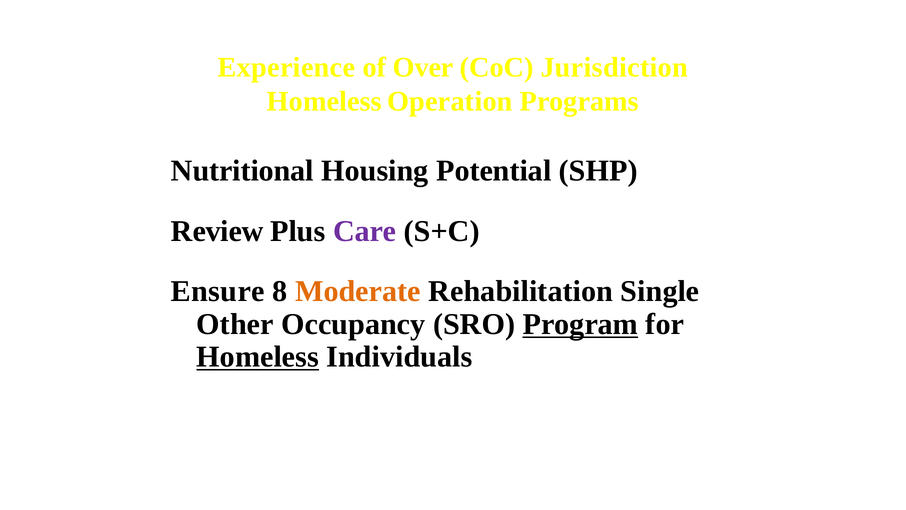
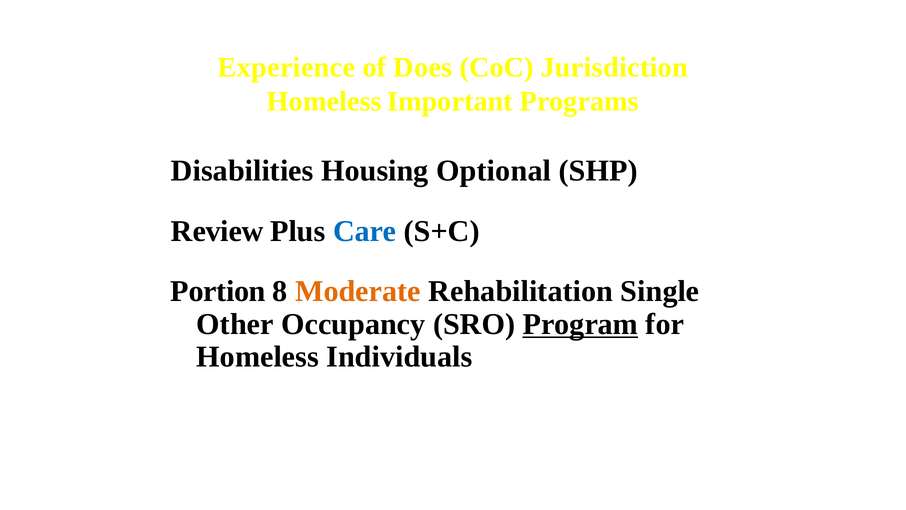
Over: Over -> Does (423, 68)
Operation: Operation -> Important (450, 102)
Nutritional: Nutritional -> Disabilities (242, 170)
Potential: Potential -> Optional (494, 170)
Care colour: purple -> blue (365, 231)
Ensure: Ensure -> Portion (218, 291)
Homeless underline: present -> none (258, 357)
